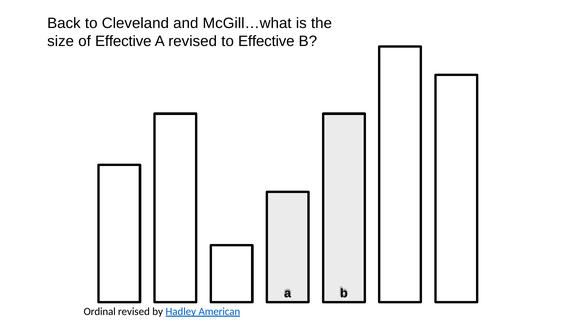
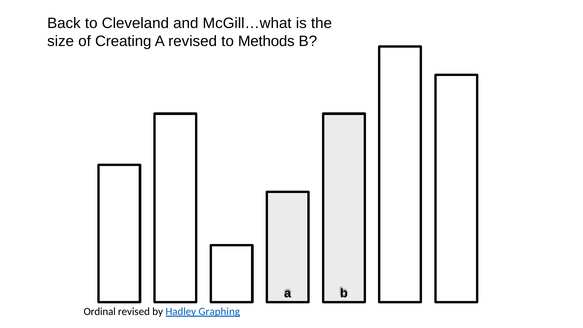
of Effective: Effective -> Creating (123, 41)
to Effective: Effective -> Methods (266, 41)
American: American -> Graphing (219, 311)
